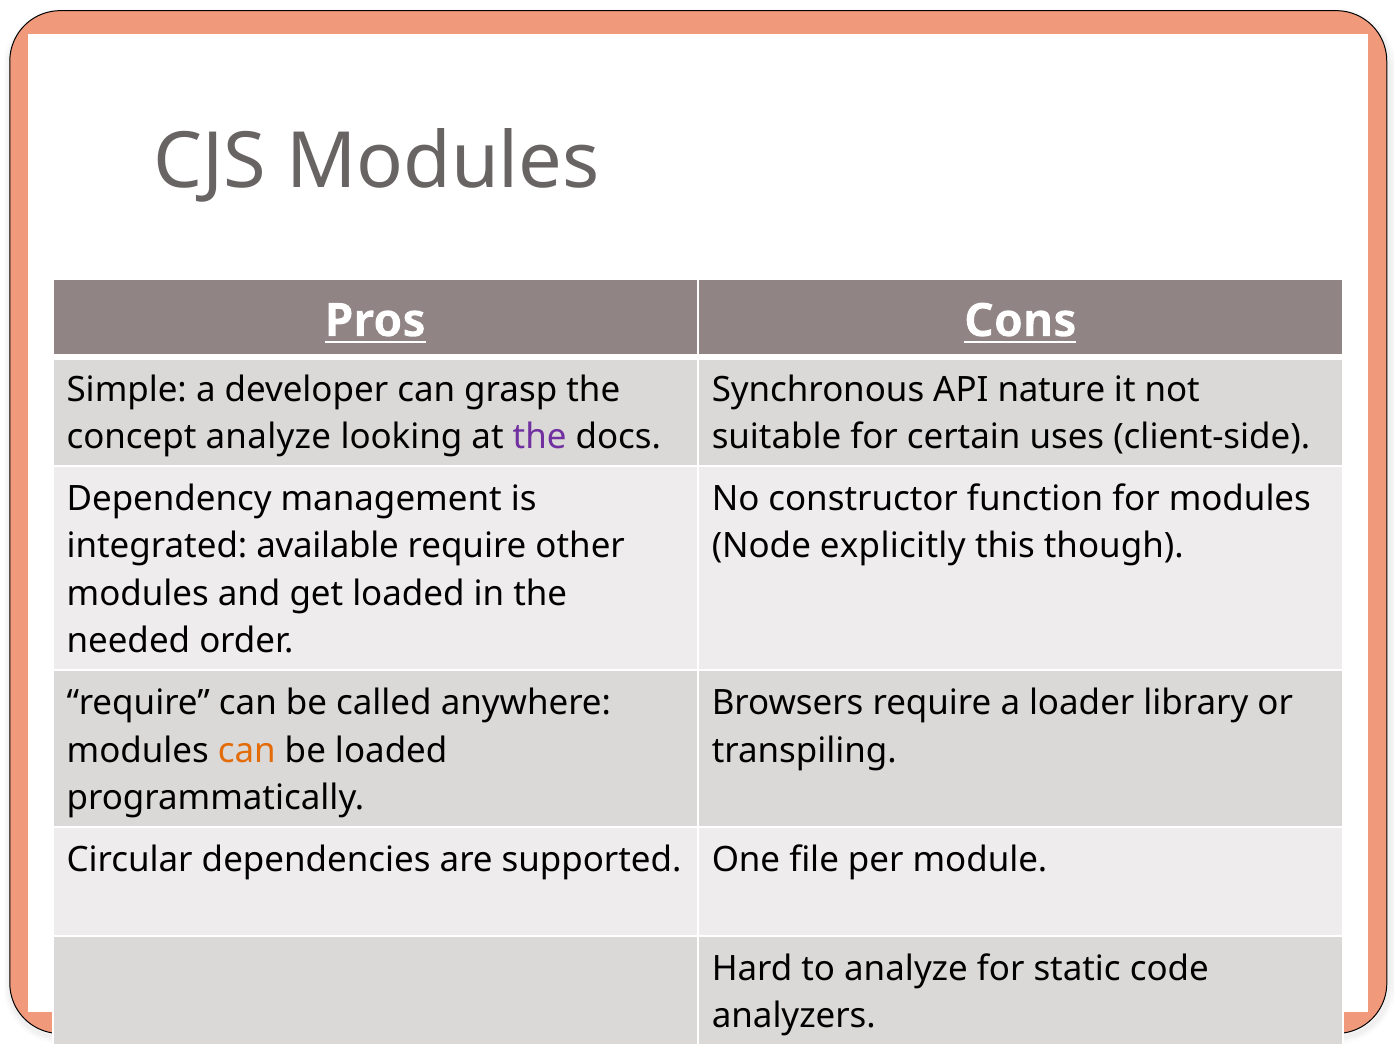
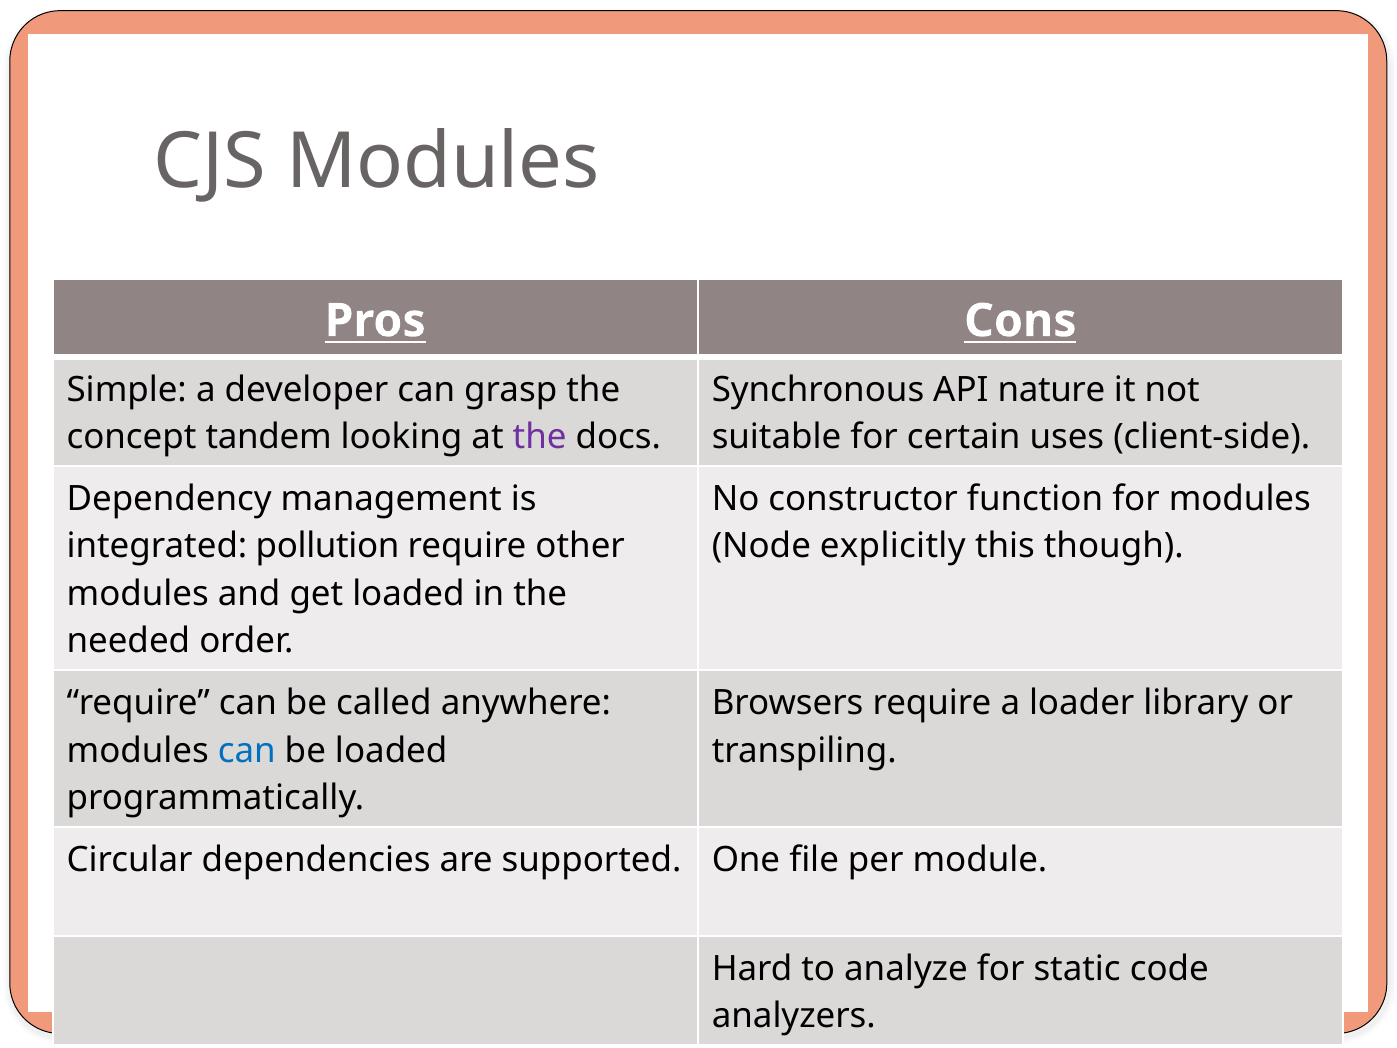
concept analyze: analyze -> tandem (269, 437)
available: available -> pollution (328, 546)
can colour: orange -> blue (247, 750)
